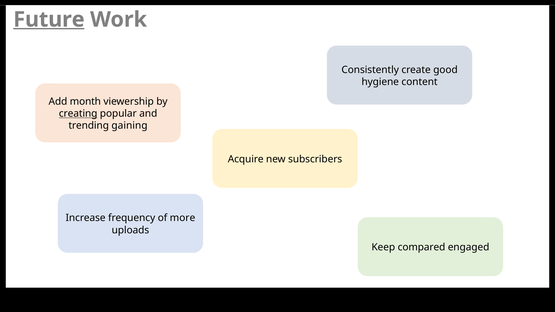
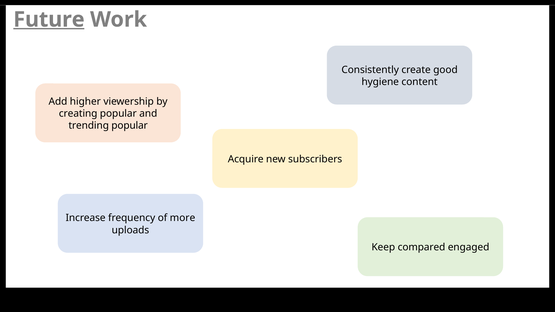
month: month -> higher (85, 102)
creating underline: present -> none (78, 114)
trending gaining: gaining -> popular (130, 126)
